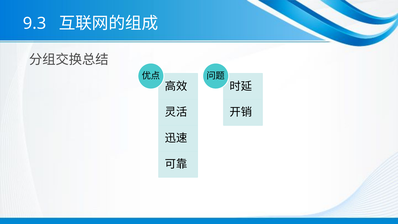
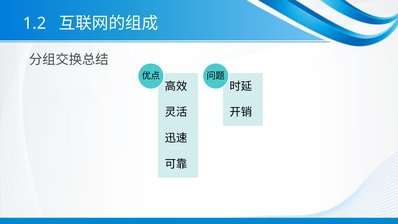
9.3: 9.3 -> 1.2 (35, 23)
